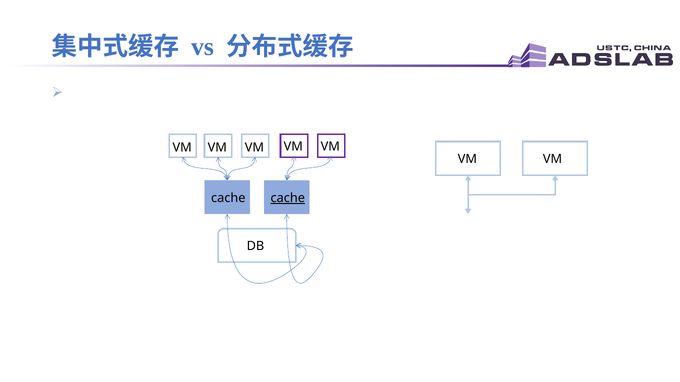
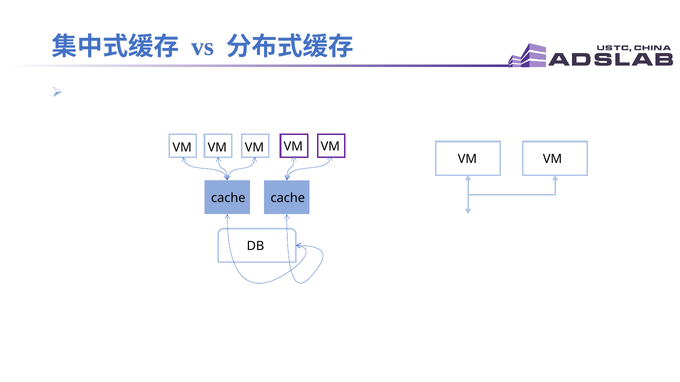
cache underline: present -> none (288, 198)
